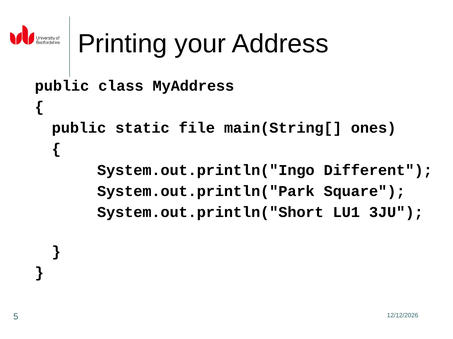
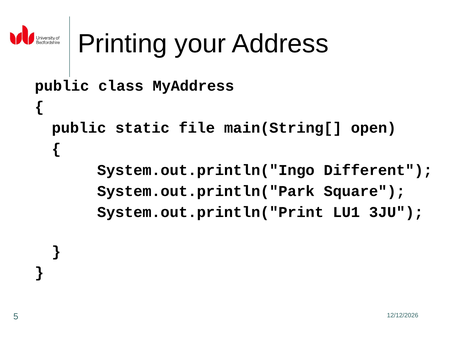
ones: ones -> open (374, 128)
System.out.println("Short: System.out.println("Short -> System.out.println("Print (210, 213)
